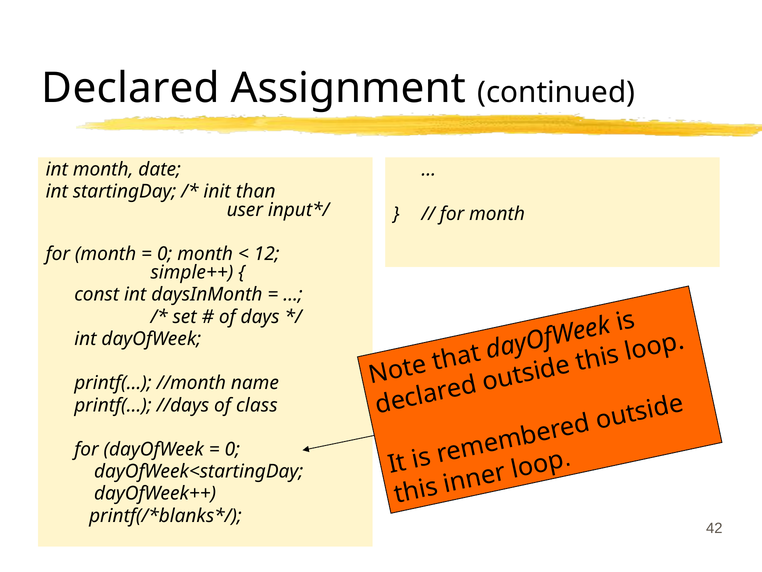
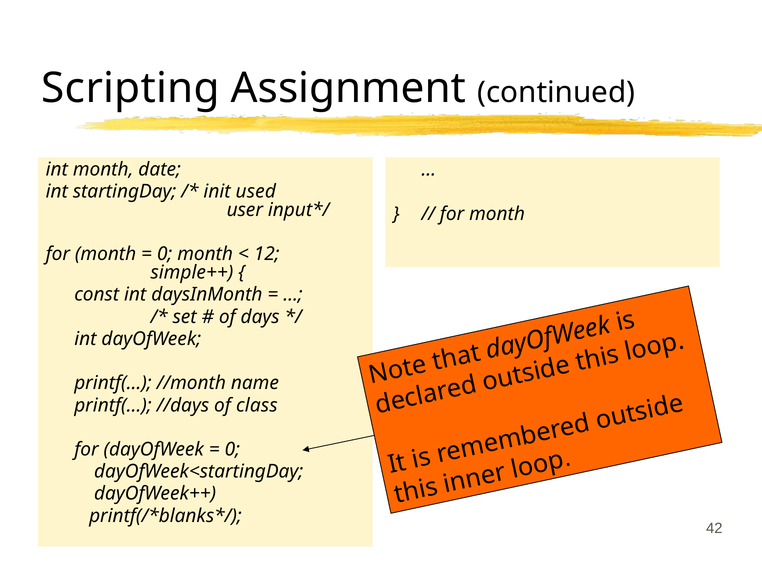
Declared: Declared -> Scripting (131, 88)
than: than -> used (256, 191)
